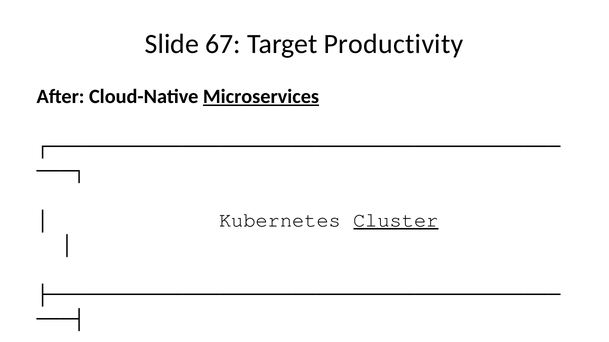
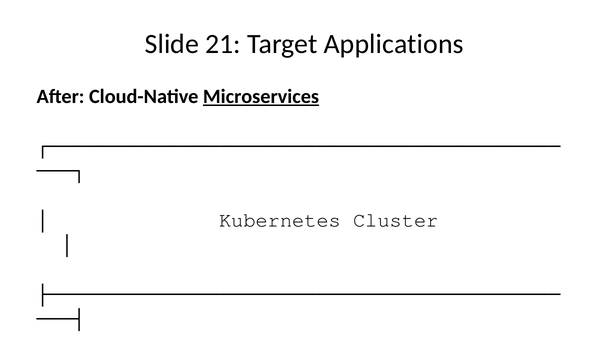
67: 67 -> 21 (223, 44)
Productivity: Productivity -> Applications (394, 44)
Cluster underline: present -> none (396, 220)
